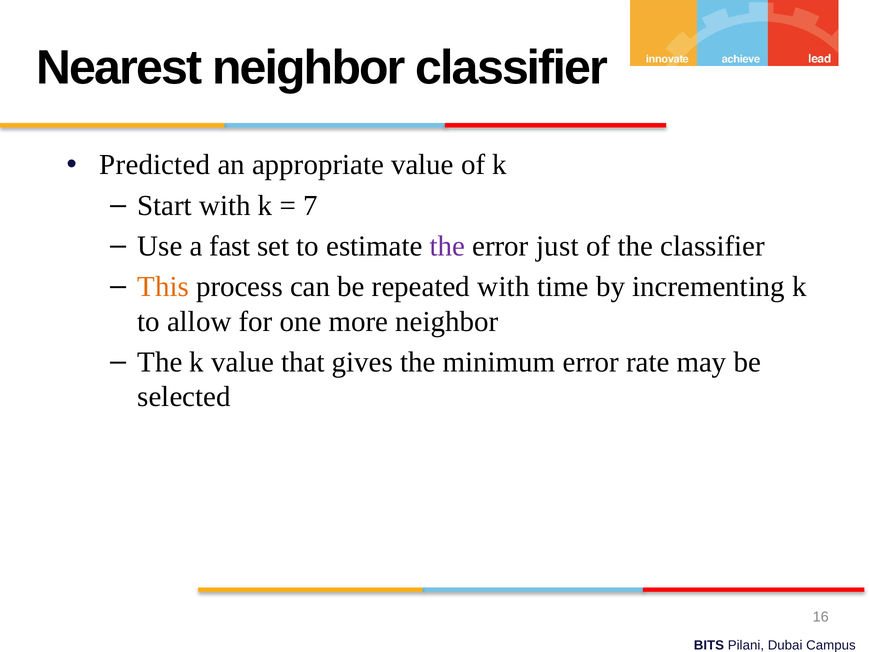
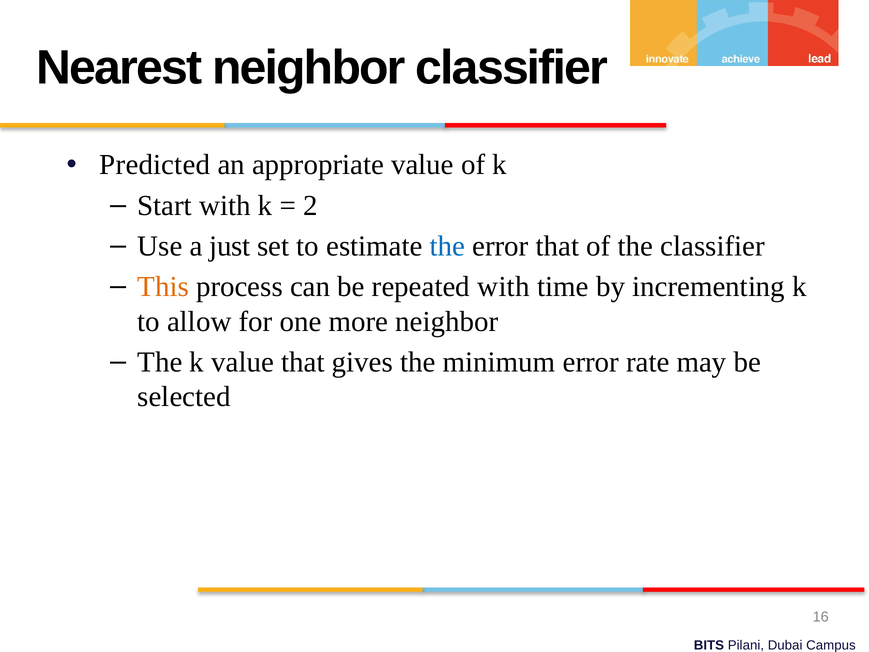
7: 7 -> 2 (310, 206)
fast: fast -> just (230, 246)
the colour: purple -> blue (447, 246)
error just: just -> that (558, 246)
